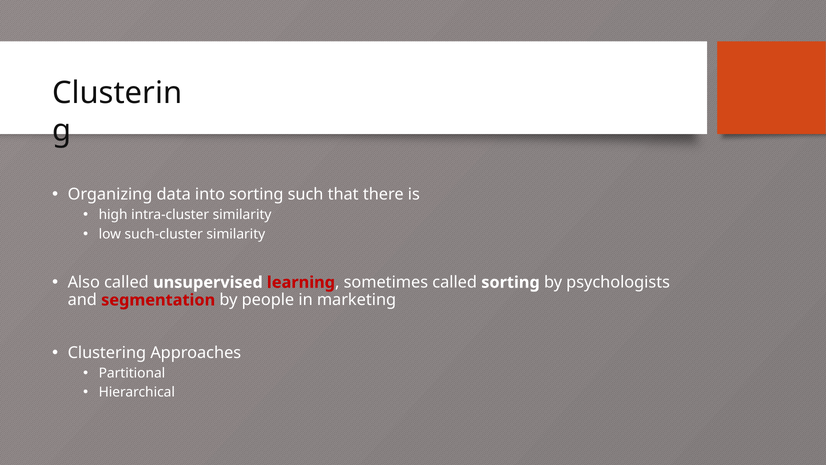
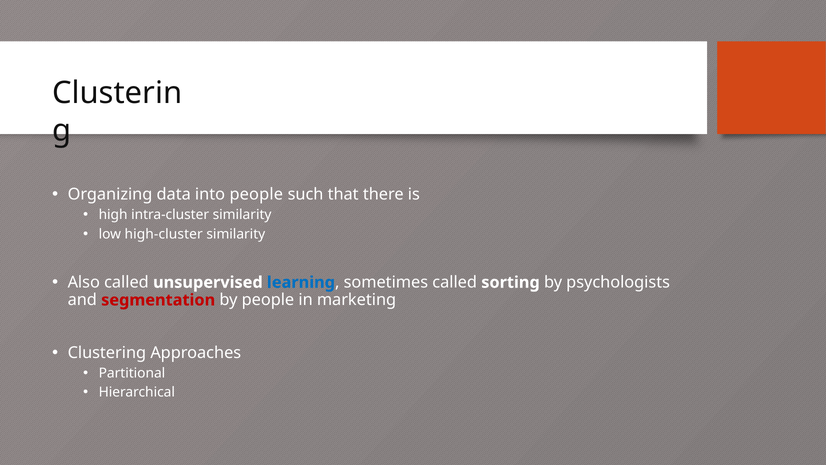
into sorting: sorting -> people (256, 194)
such-cluster: such-cluster -> high-cluster (164, 234)
learning colour: red -> blue (301, 282)
